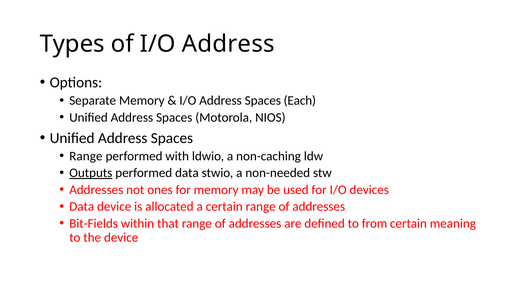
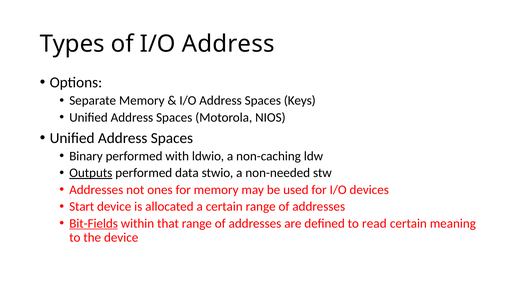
Each: Each -> Keys (300, 101)
Range: Range -> Binary (86, 156)
Data: Data -> Start (82, 207)
Bit-Fields underline: none -> present (94, 224)
from: from -> read (374, 224)
